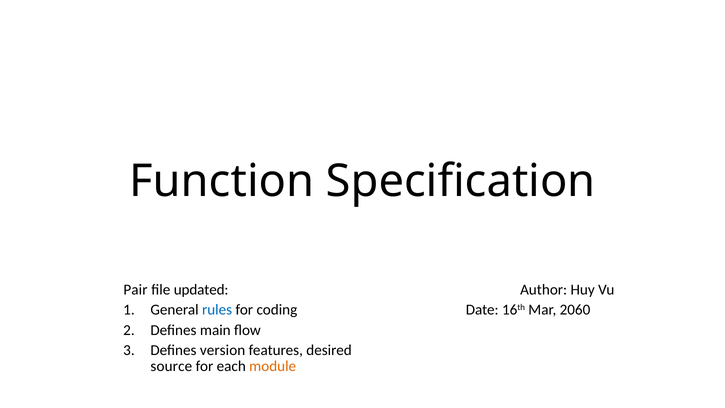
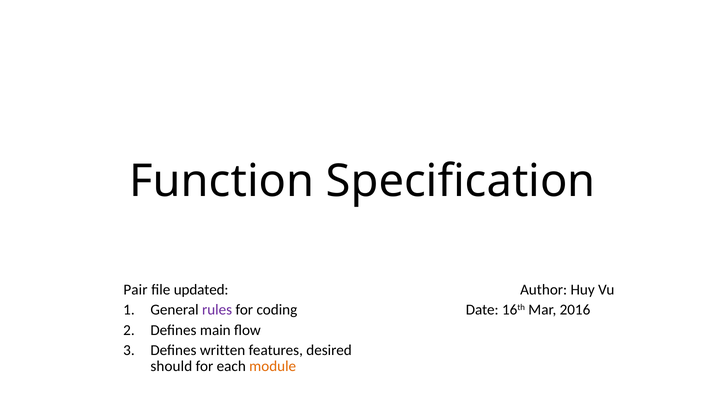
rules colour: blue -> purple (217, 310)
2060: 2060 -> 2016 (575, 310)
version: version -> written (223, 350)
source: source -> should (171, 366)
